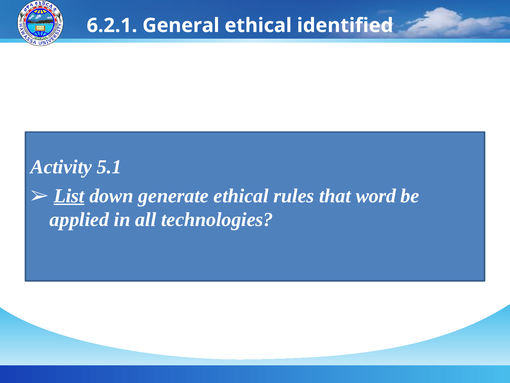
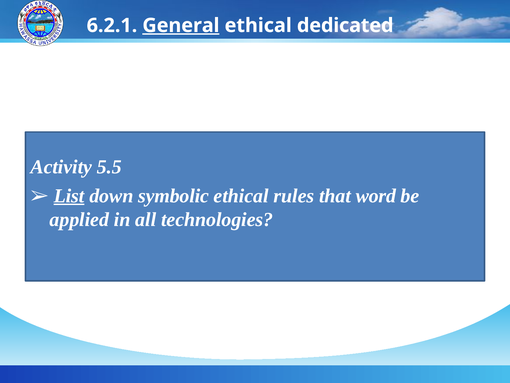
General underline: none -> present (181, 25)
identified: identified -> dedicated (345, 25)
5.1: 5.1 -> 5.5 (109, 167)
generate: generate -> symbolic (174, 196)
